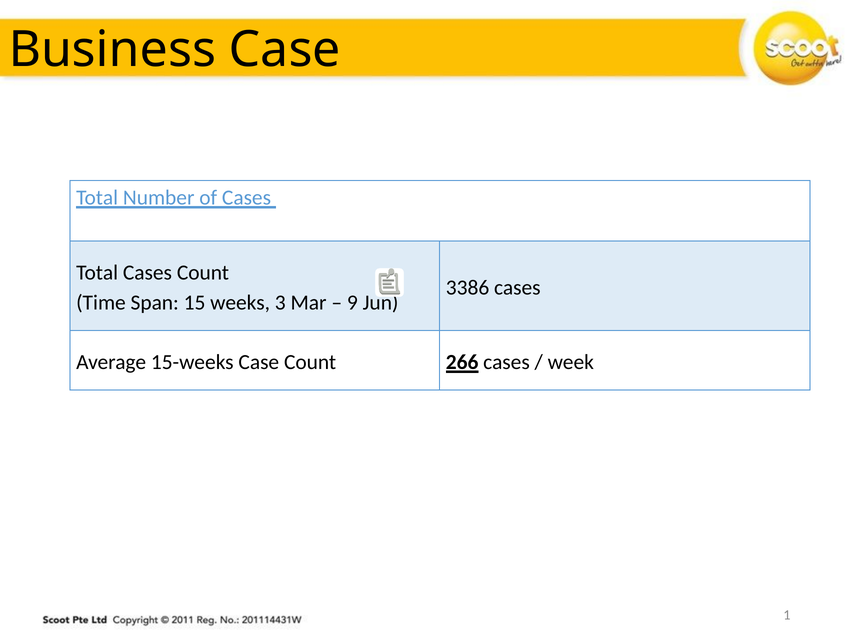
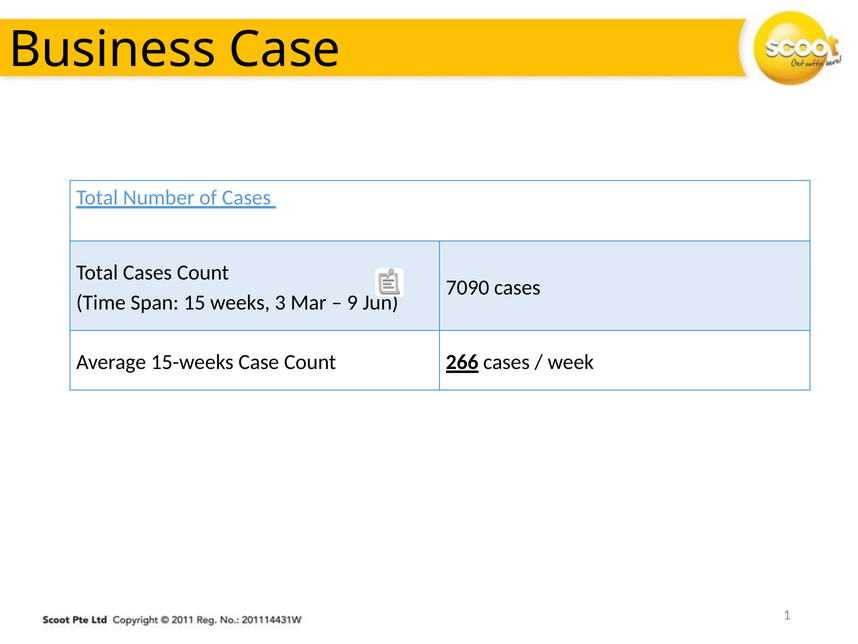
3386: 3386 -> 7090 (468, 288)
